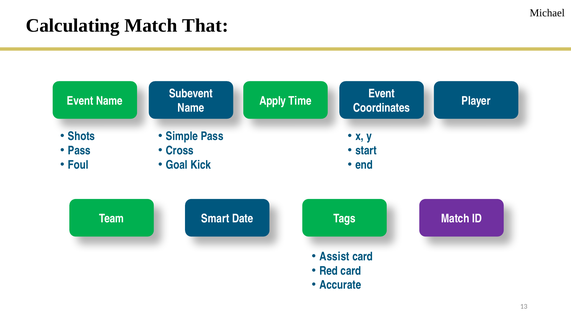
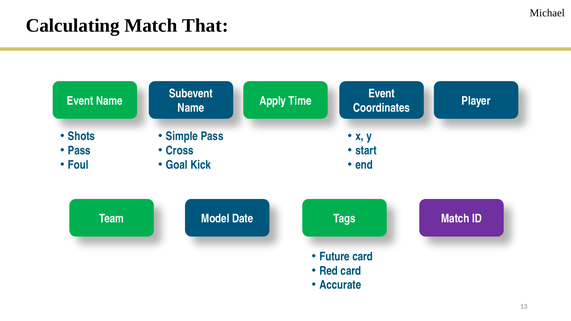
Smart: Smart -> Model (215, 219)
Assist: Assist -> Future (335, 257)
